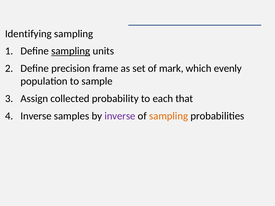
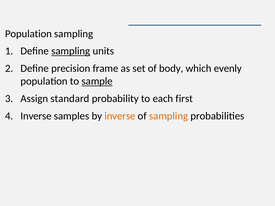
Identifying: Identifying -> Population (28, 34)
mark: mark -> body (171, 69)
sample underline: none -> present (97, 81)
collected: collected -> standard (70, 99)
that: that -> first (184, 99)
inverse colour: purple -> orange (120, 116)
